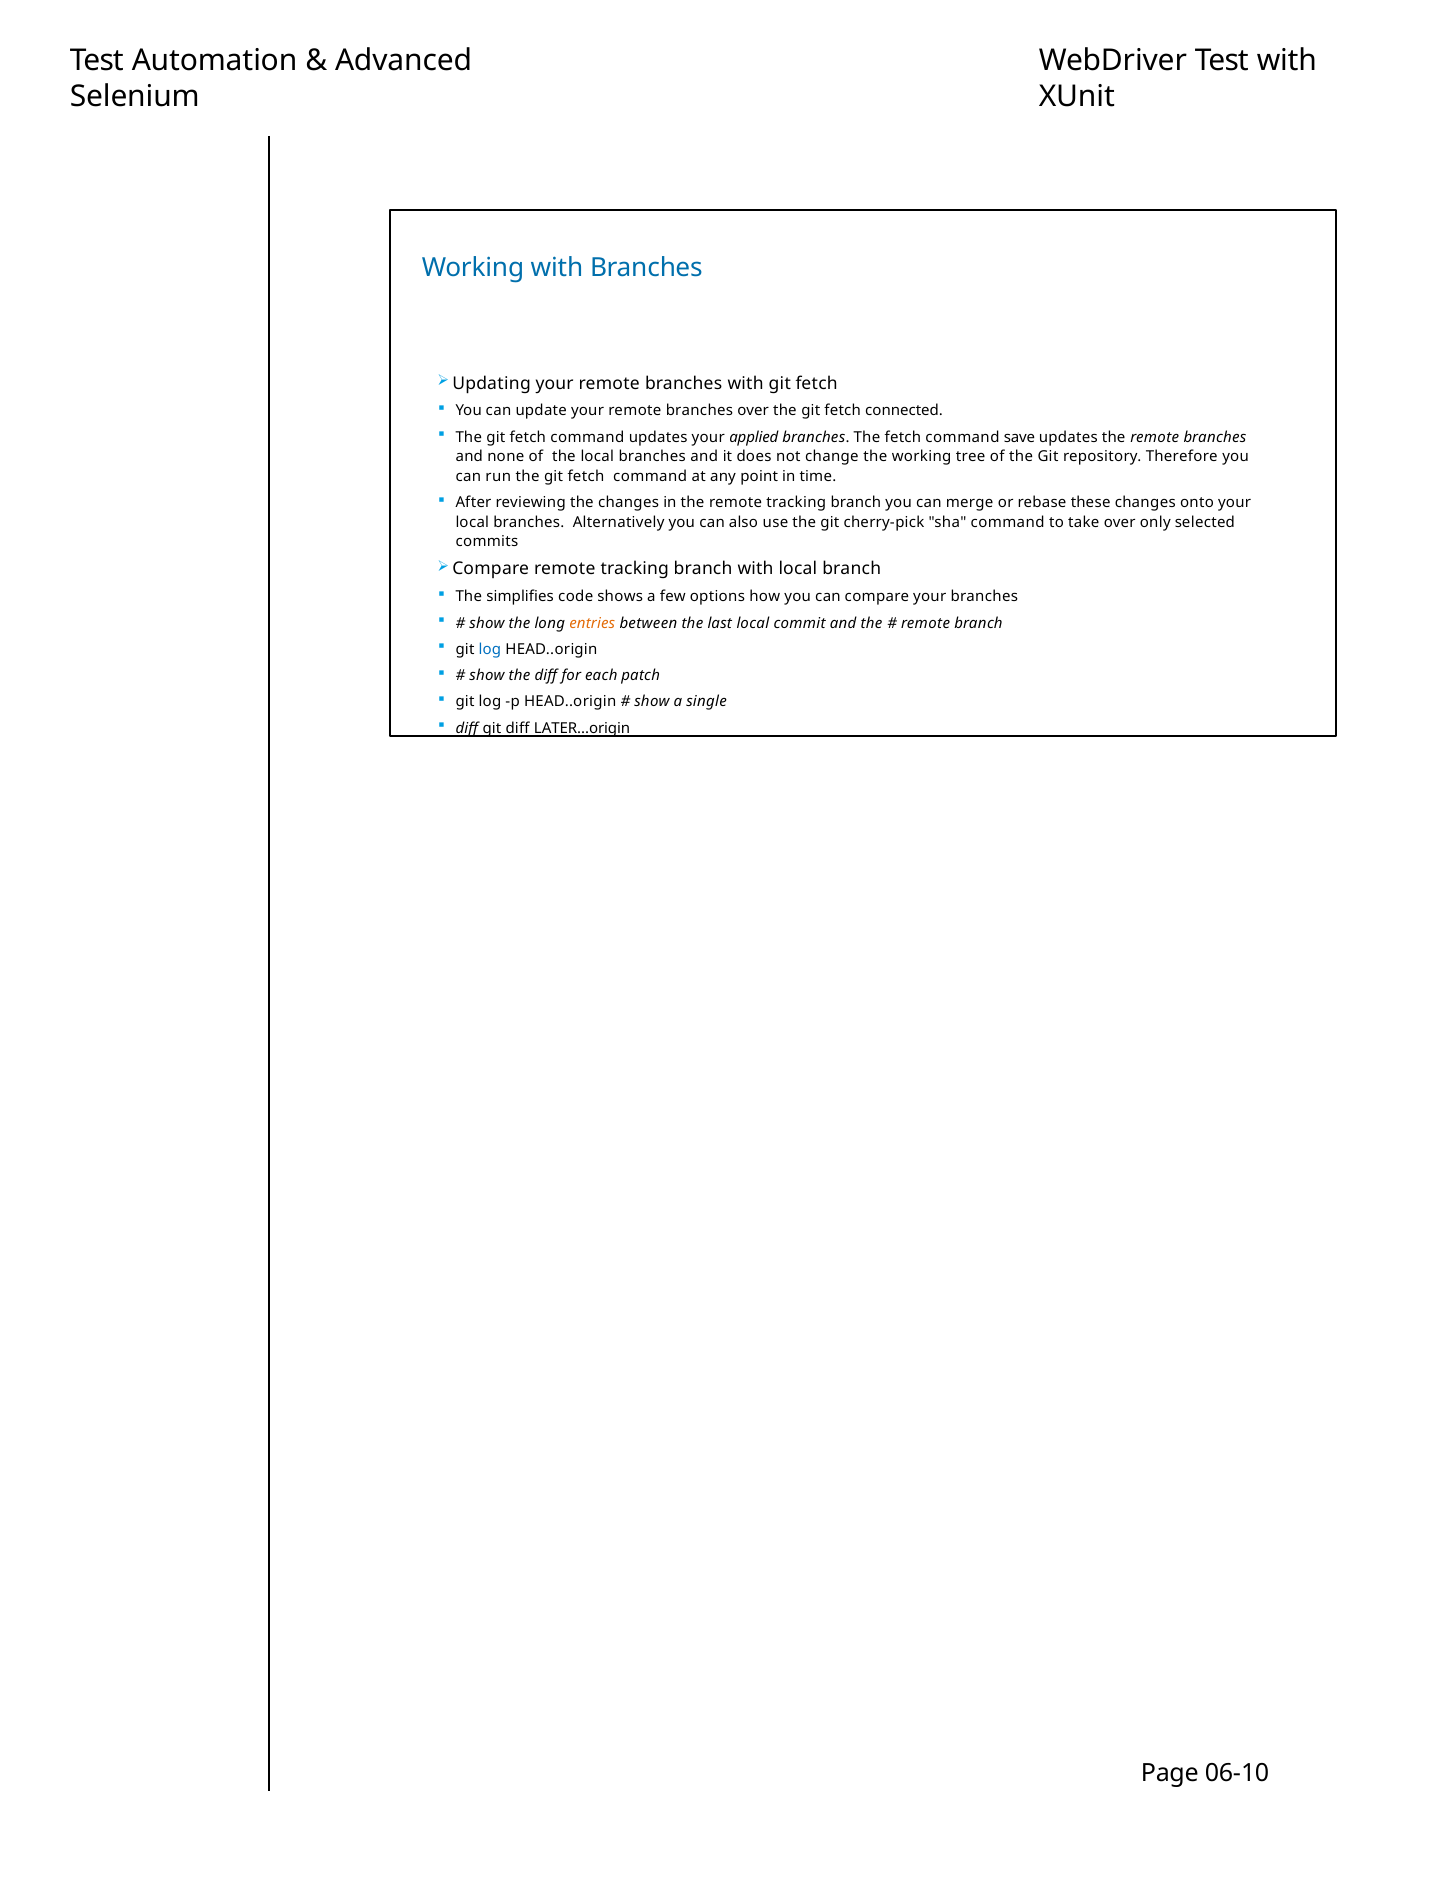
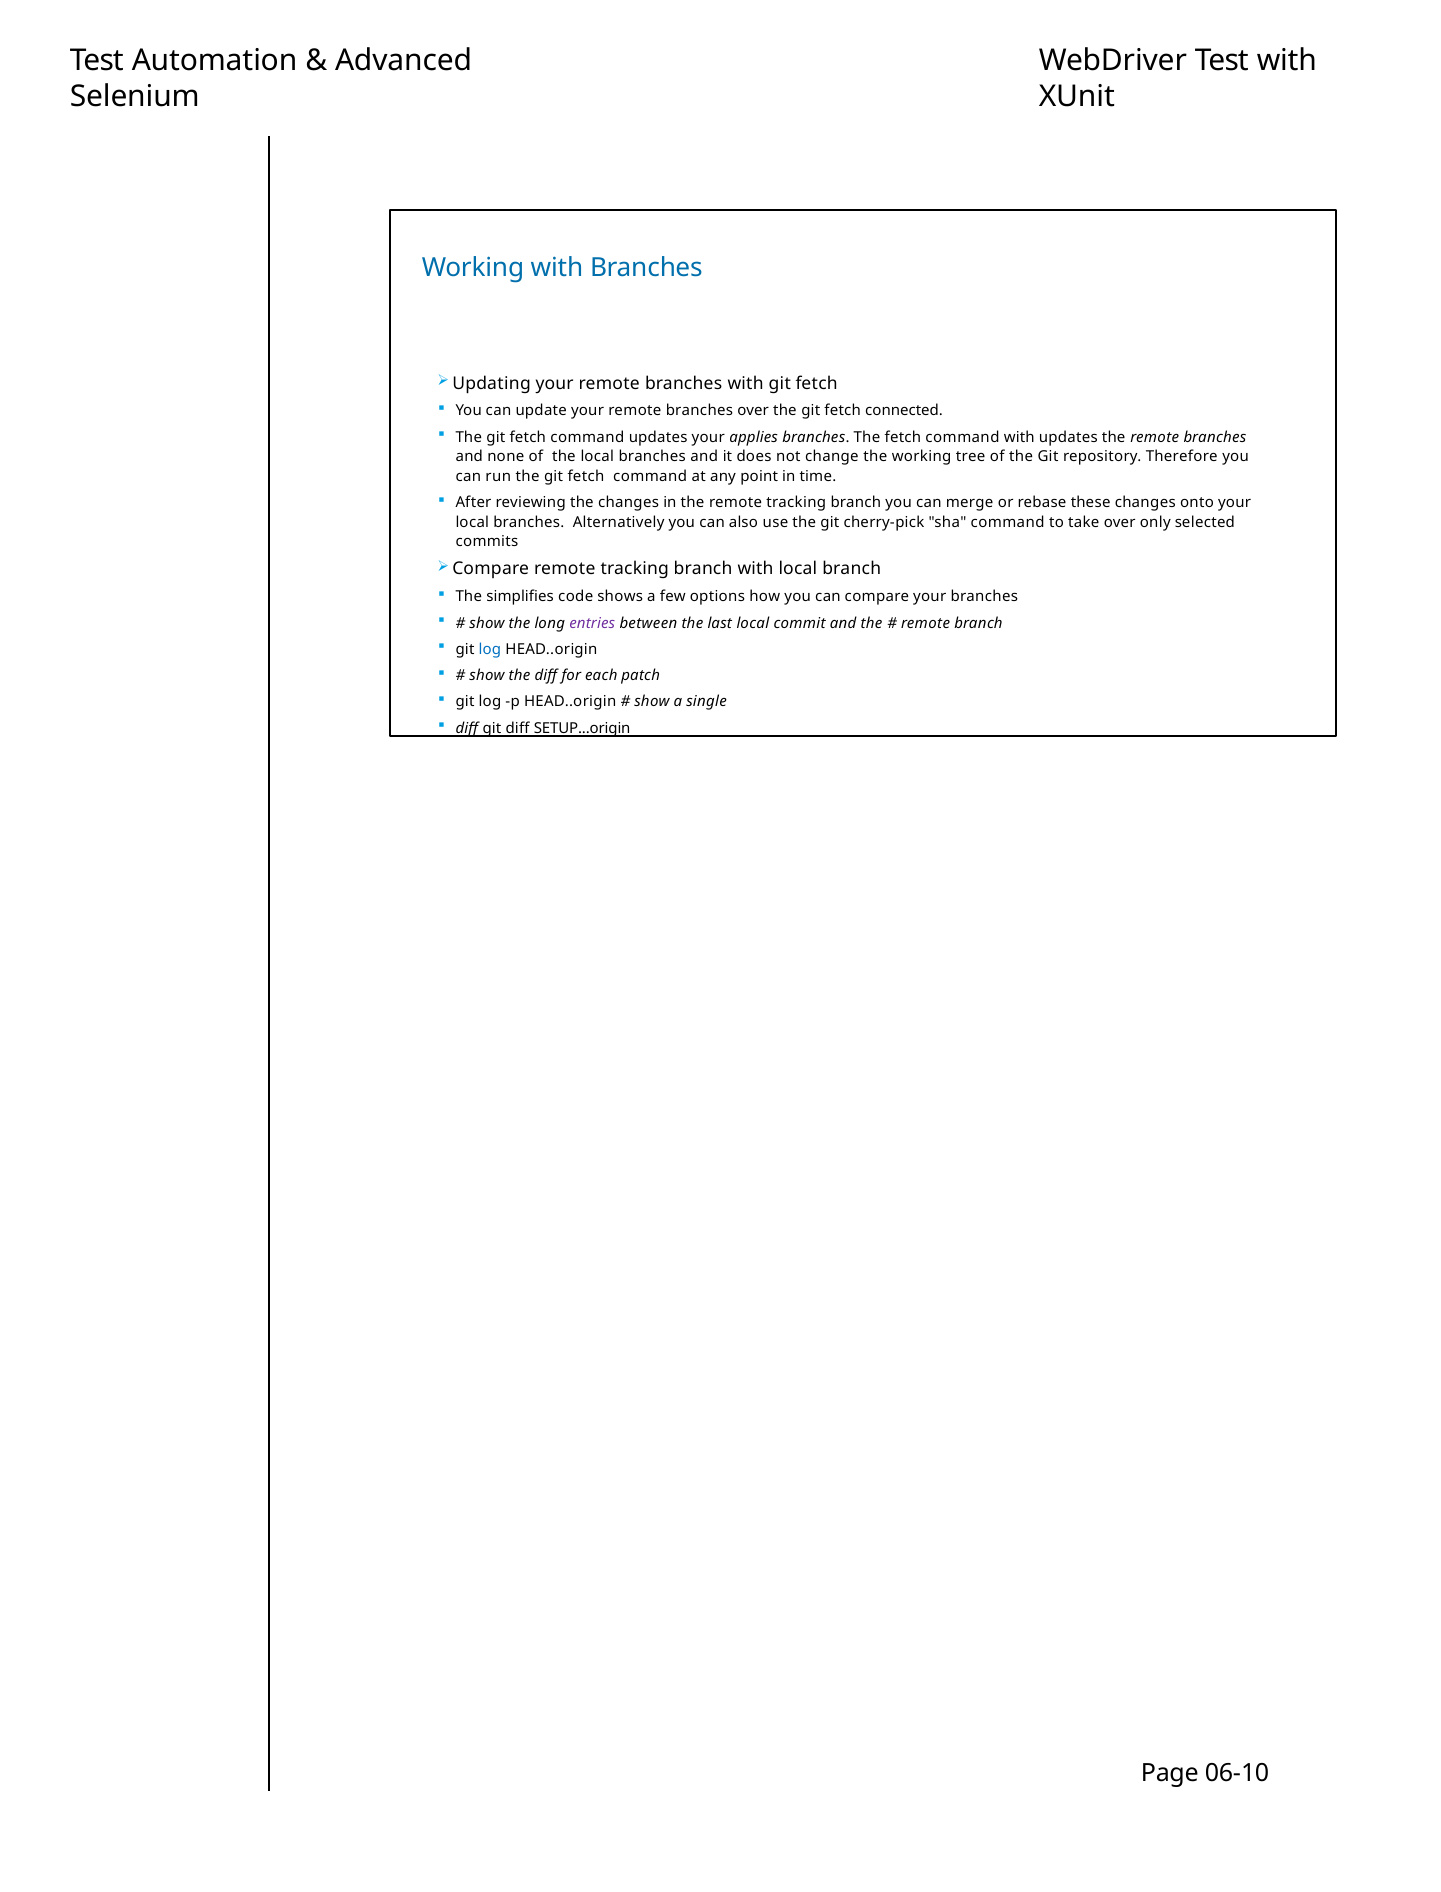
applied: applied -> applies (754, 437)
command save: save -> with (1019, 437)
entries colour: orange -> purple (592, 623)
LATER...origin: LATER...origin -> SETUP...origin (582, 728)
